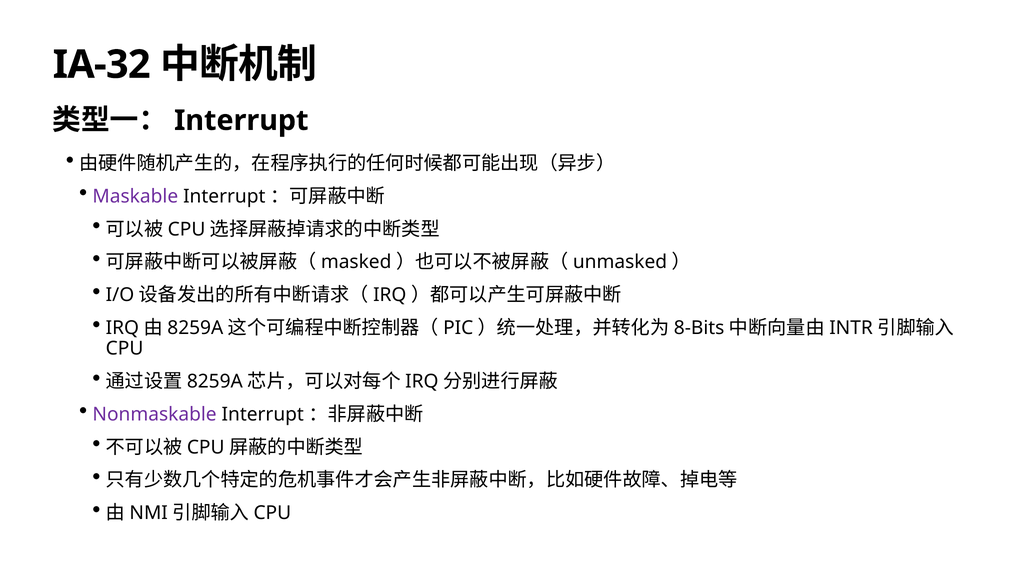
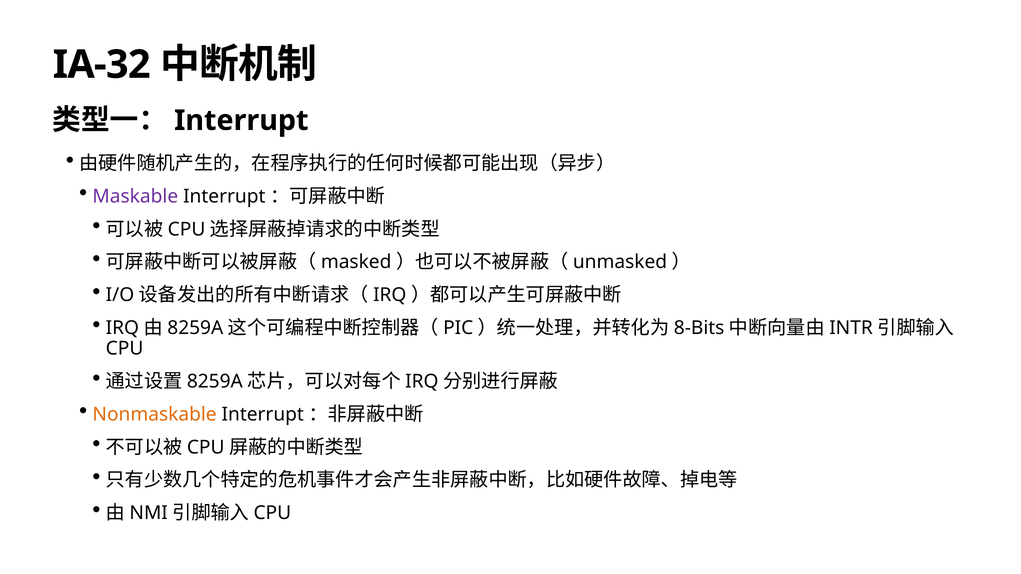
Nonmaskable colour: purple -> orange (155, 415)
